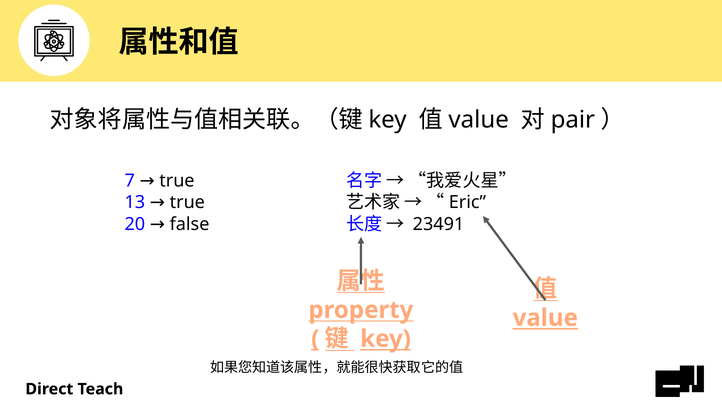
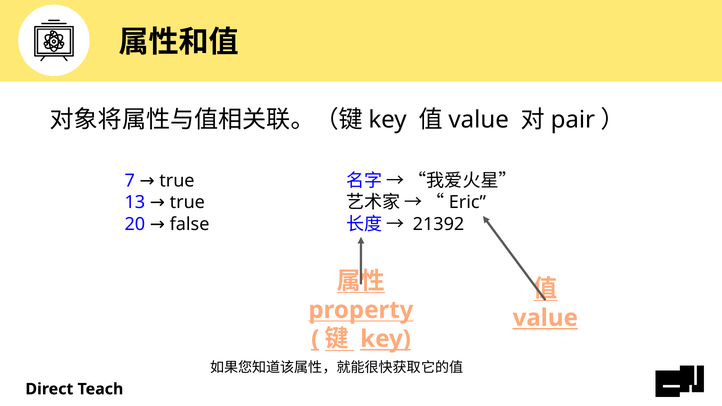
23491: 23491 -> 21392 (439, 224)
